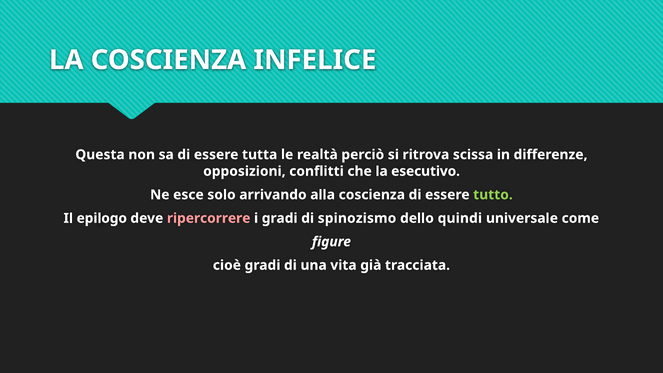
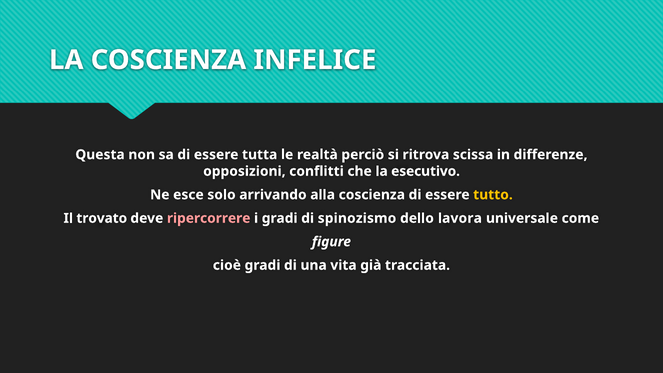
tutto colour: light green -> yellow (493, 195)
epilogo: epilogo -> trovato (102, 218)
quindi: quindi -> lavora (460, 218)
